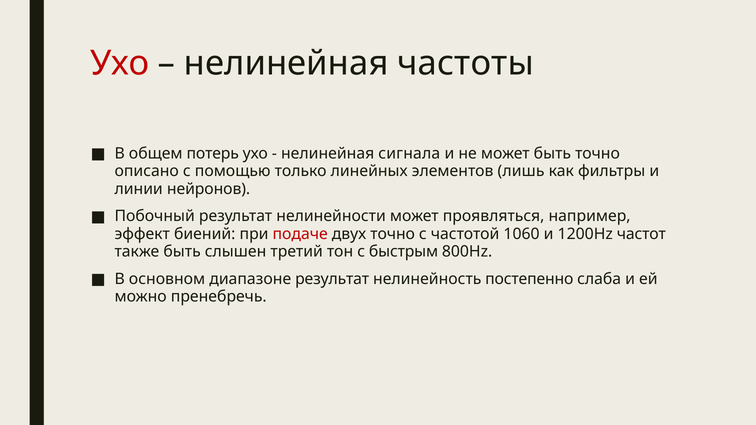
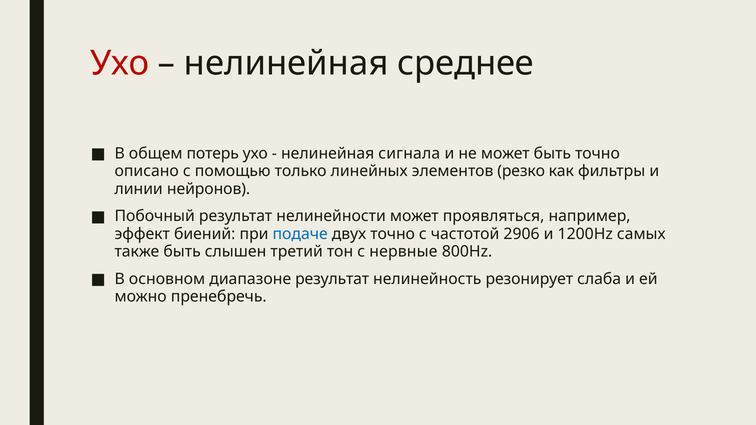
частоты: частоты -> среднее (466, 64)
лишь: лишь -> резко (521, 171)
подаче colour: red -> blue (300, 234)
1060: 1060 -> 2906 (522, 234)
частот: частот -> самых (641, 234)
быстрым: быстрым -> нервные (403, 252)
постепенно: постепенно -> резонирует (529, 279)
